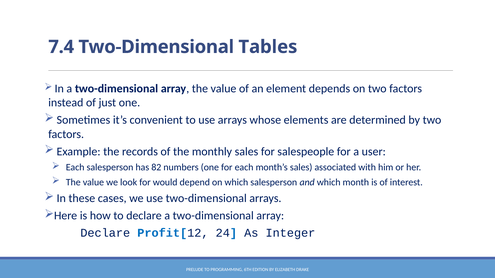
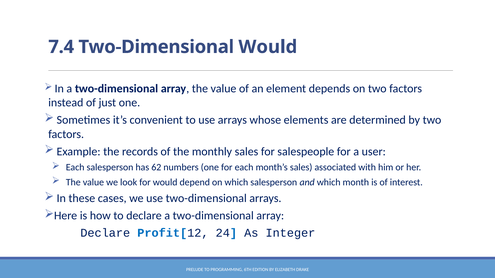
Two-Dimensional Tables: Tables -> Would (268, 47)
82: 82 -> 62 (156, 168)
